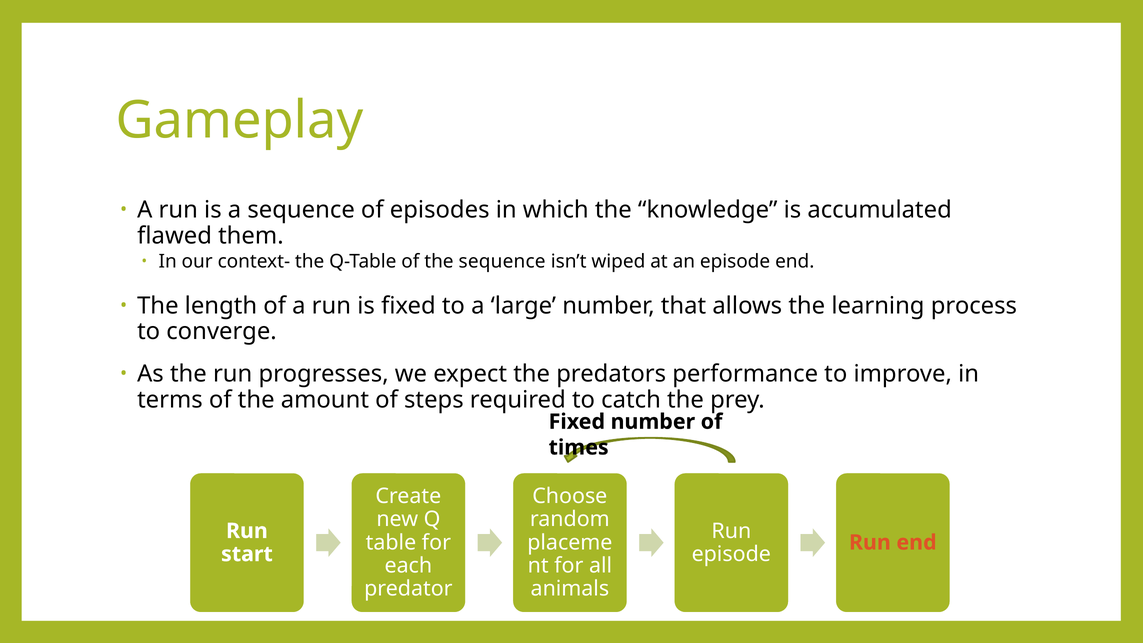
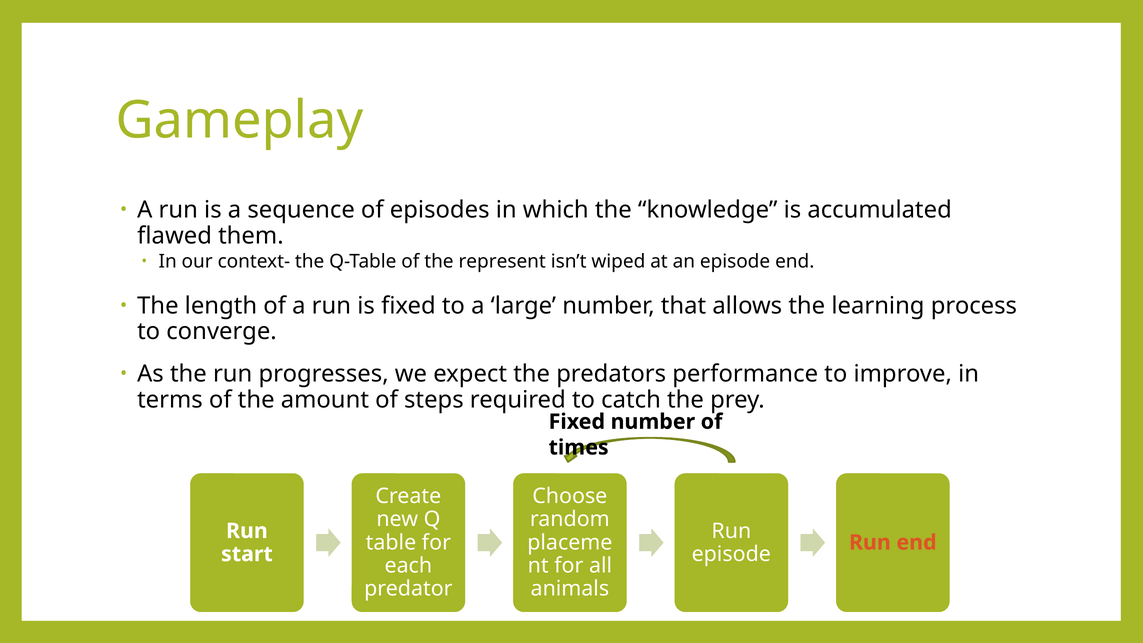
the sequence: sequence -> represent (502, 261)
